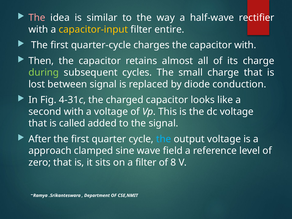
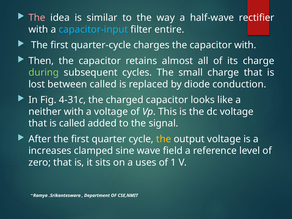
capacitor-input colour: yellow -> light blue (93, 29)
between signal: signal -> called (103, 84)
second: second -> neither (45, 112)
the colour: light blue -> yellow (164, 139)
approach: approach -> increases (50, 151)
a filter: filter -> uses (146, 162)
8: 8 -> 1 (173, 162)
